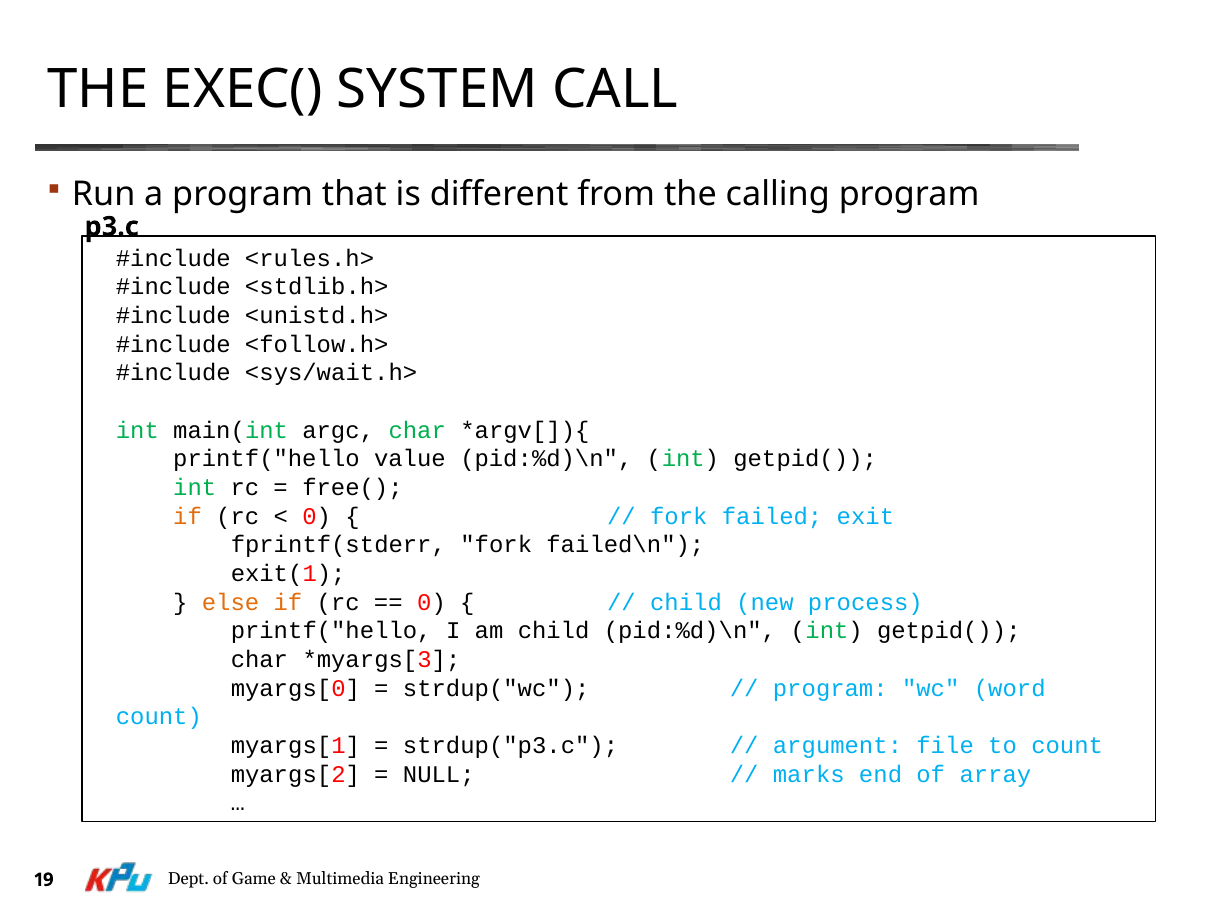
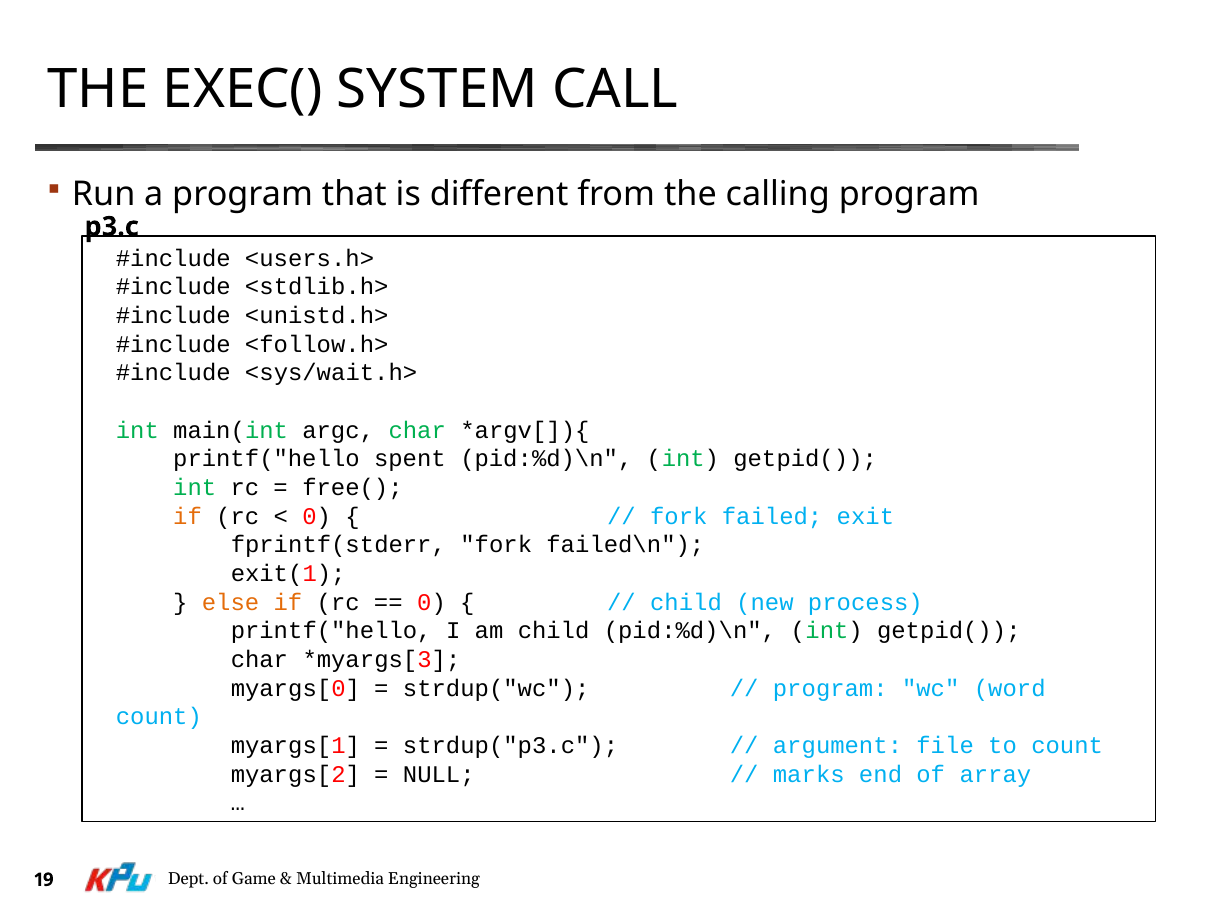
<rules.h>: <rules.h> -> <users.h> (310, 258)
value: value -> spent (410, 459)
